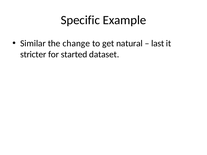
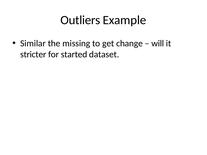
Specific: Specific -> Outliers (80, 20)
change: change -> missing (76, 43)
natural: natural -> change (129, 43)
last: last -> will (158, 43)
